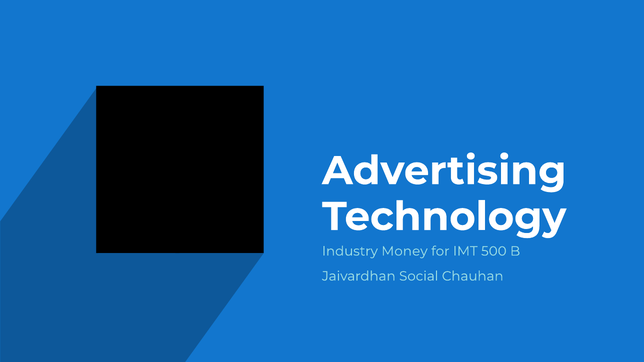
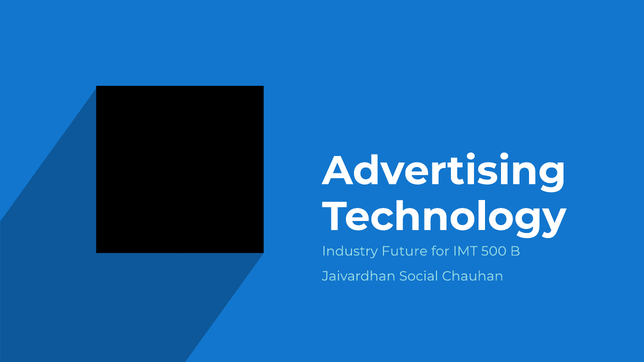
Money: Money -> Future (404, 251)
